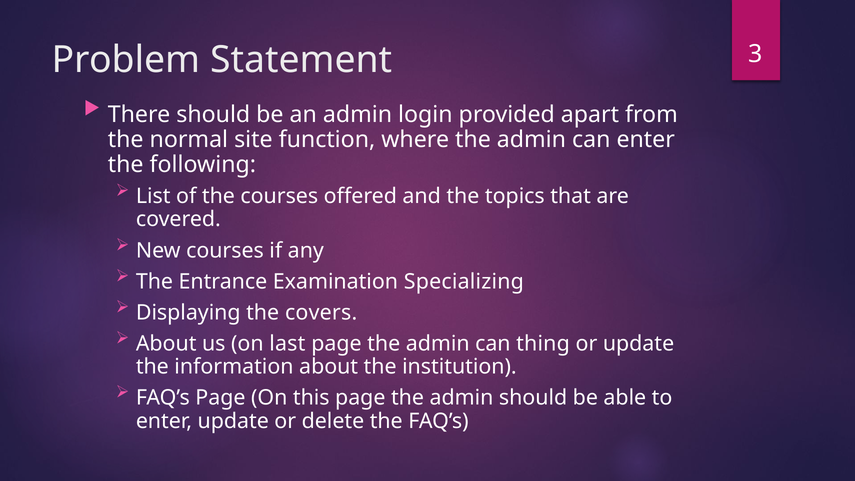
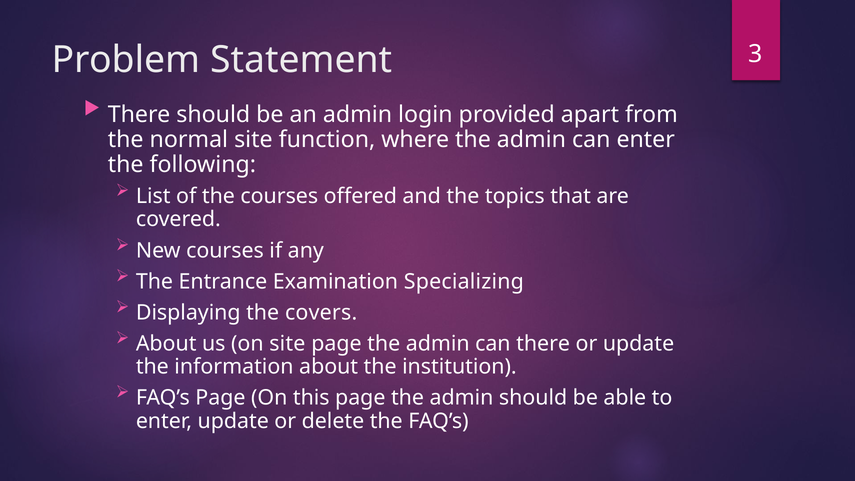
on last: last -> site (287, 344)
can thing: thing -> there (543, 344)
